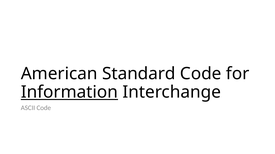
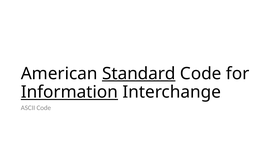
Standard underline: none -> present (139, 74)
